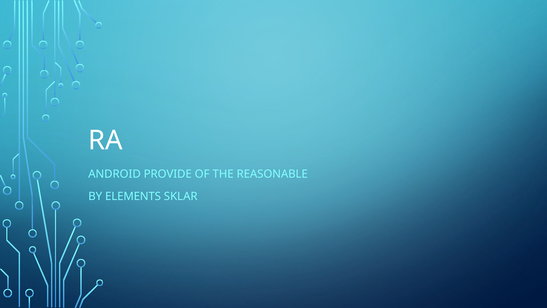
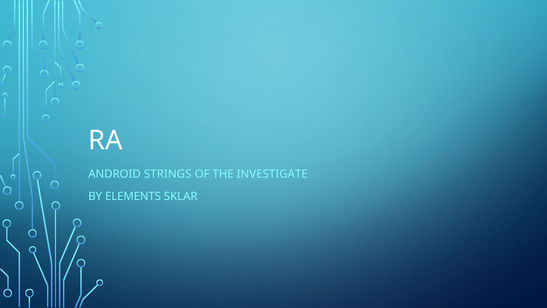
PROVIDE: PROVIDE -> STRINGS (168, 174)
REASONABLE: REASONABLE -> INVESTIGATE (272, 174)
